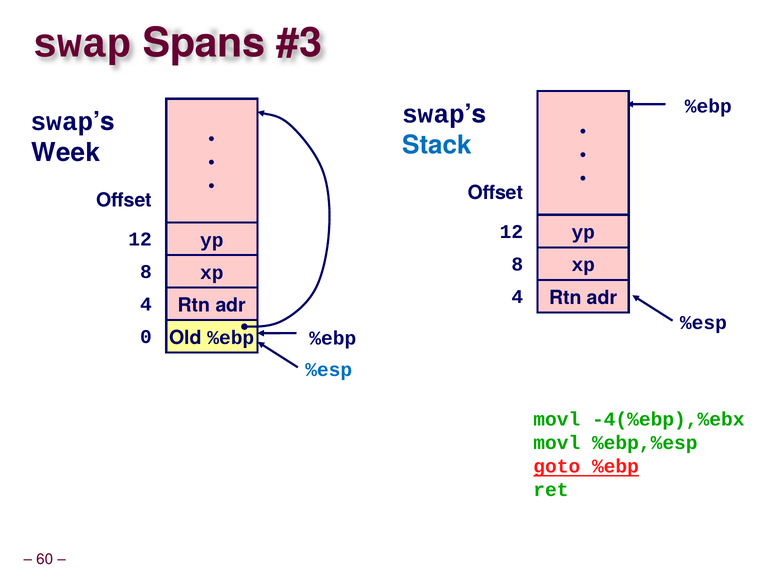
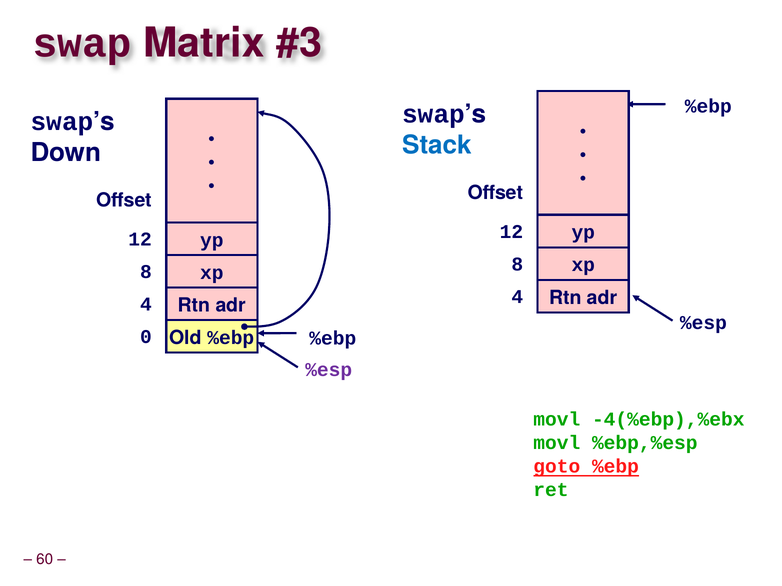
Spans: Spans -> Matrix (204, 43)
Week: Week -> Down (66, 153)
%esp colour: blue -> purple (329, 370)
